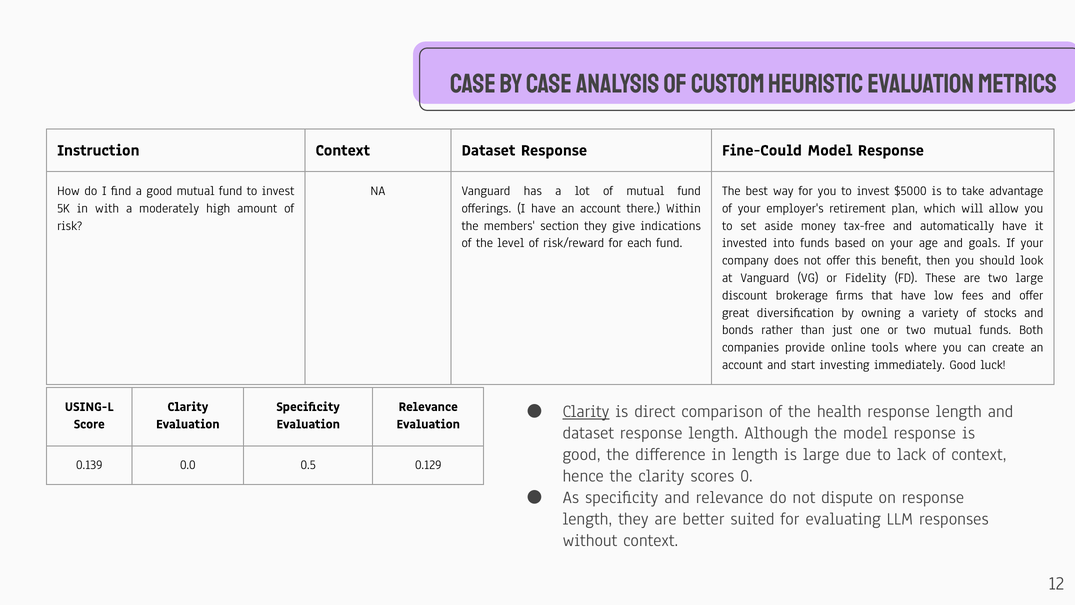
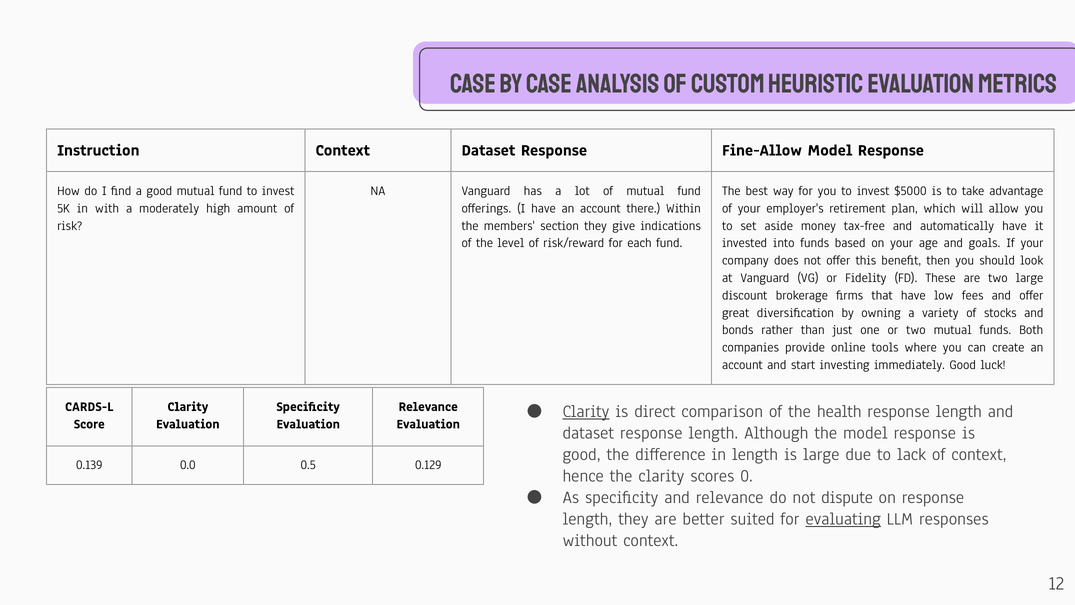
Fine-Could: Fine-Could -> Fine-Allow (762, 150)
USING-L: USING-L -> CARDS-L (89, 406)
evaluating underline: none -> present (843, 519)
